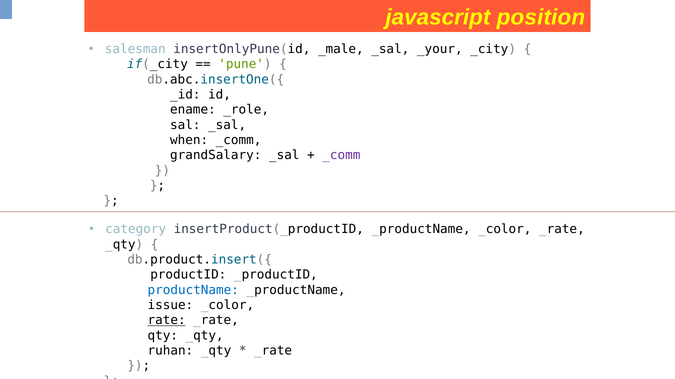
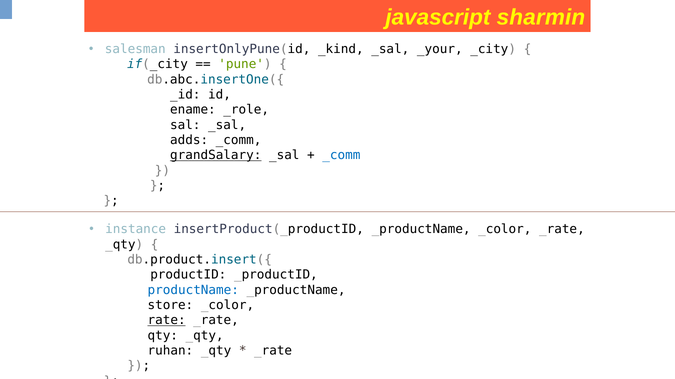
position: position -> sharmin (541, 18)
_male: _male -> _kind (341, 49)
when: when -> adds (189, 140)
grandSalary underline: none -> present (216, 156)
_comm colour: purple -> blue (341, 156)
category: category -> instance (136, 230)
issue: issue -> store (170, 306)
